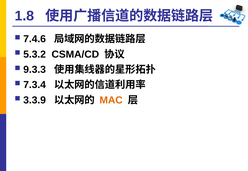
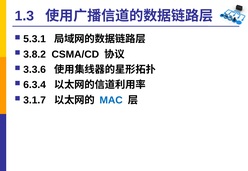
1.8: 1.8 -> 1.3 (24, 16)
7.4.6: 7.4.6 -> 5.3.1 (35, 39)
5.3.2: 5.3.2 -> 3.8.2 (35, 54)
9.3.3: 9.3.3 -> 3.3.6 (35, 70)
7.3.4: 7.3.4 -> 6.3.4 (35, 85)
3.3.9: 3.3.9 -> 3.1.7 (35, 100)
MAC colour: orange -> blue (111, 100)
